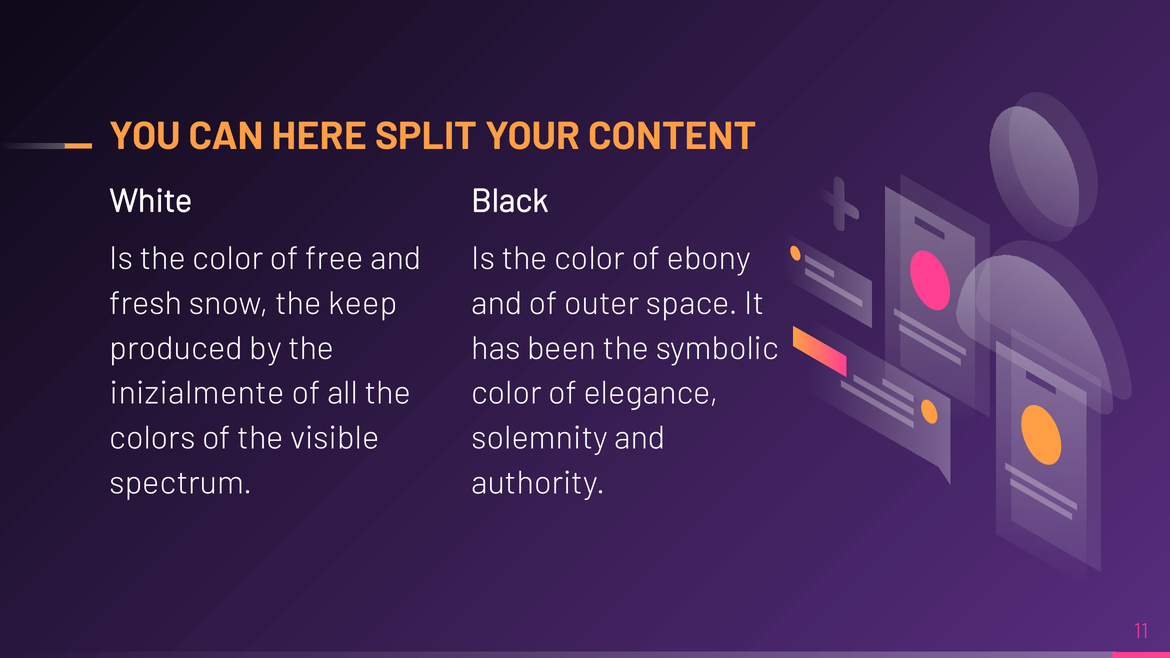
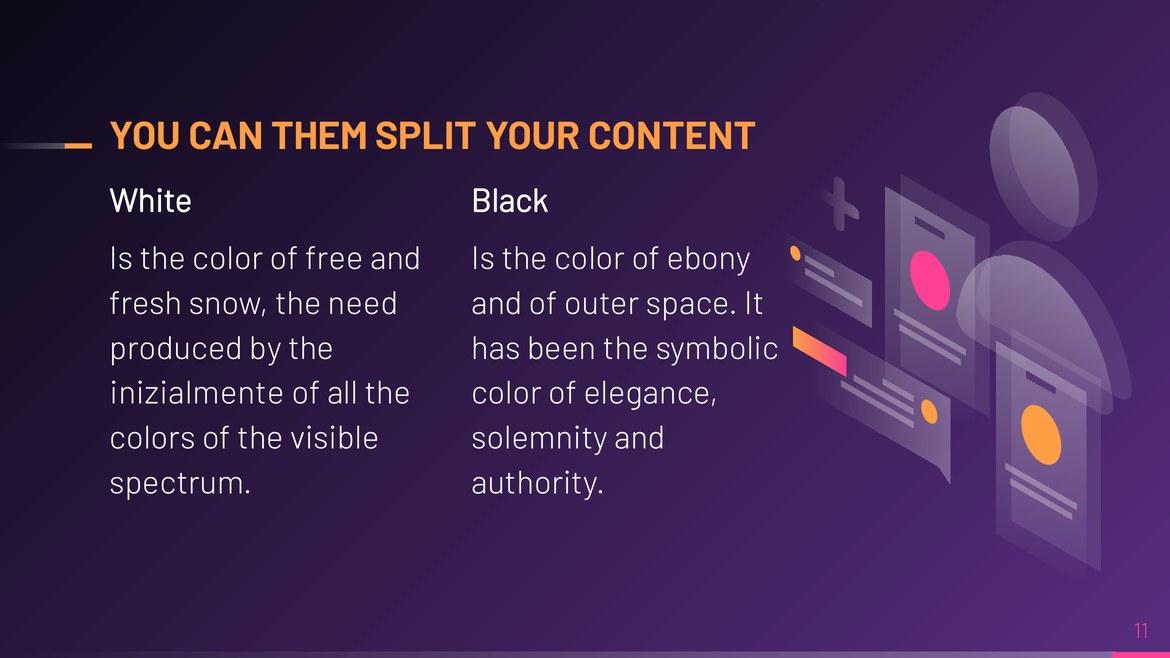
HERE: HERE -> THEM (320, 136)
keep: keep -> need (363, 304)
